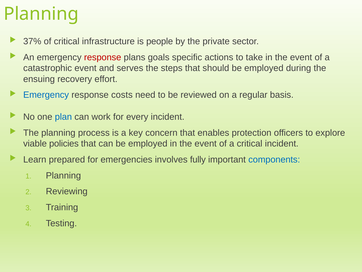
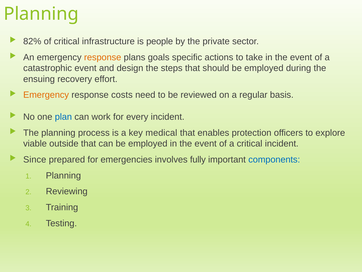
37%: 37% -> 82% (32, 41)
response colour: red -> orange (103, 57)
serves: serves -> design (130, 68)
Emergency colour: blue -> orange (46, 95)
concern: concern -> medical (161, 133)
policies: policies -> outside (64, 143)
Learn: Learn -> Since (35, 159)
